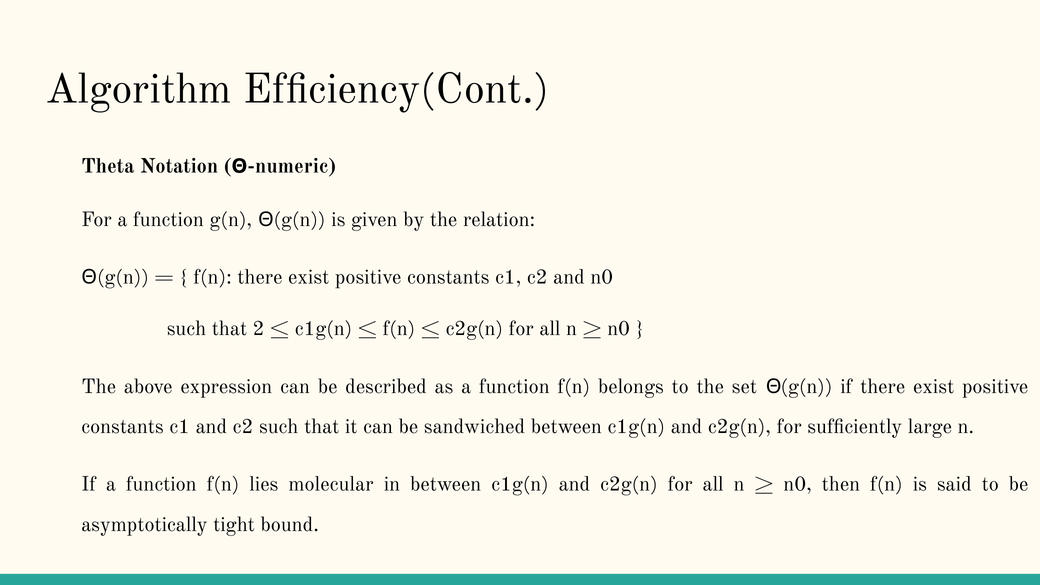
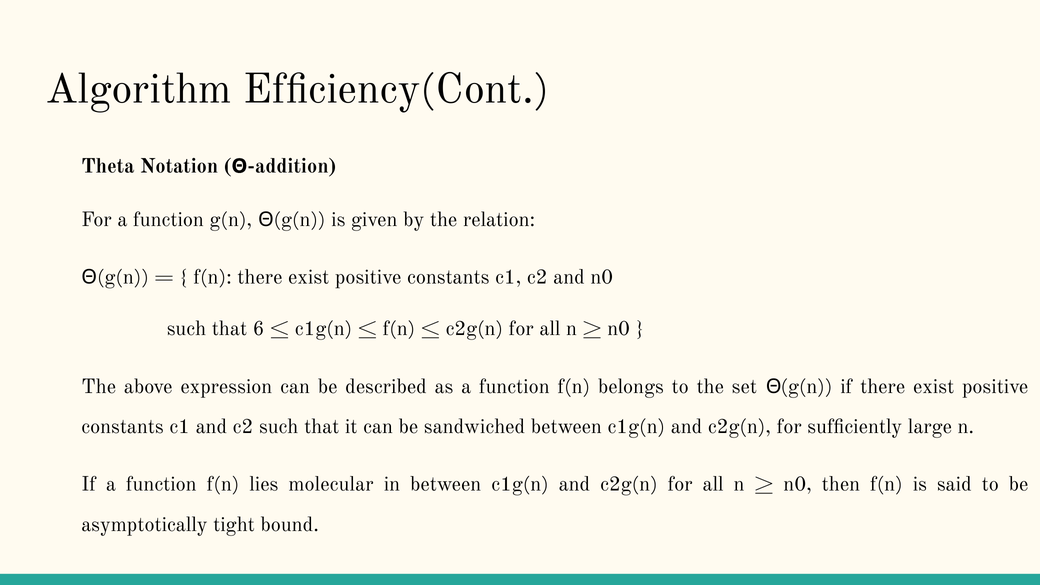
numeric: numeric -> addition (292, 166)
2: 2 -> 6 (259, 329)
